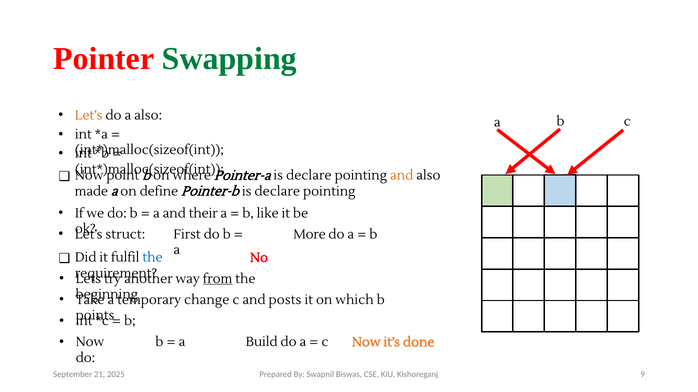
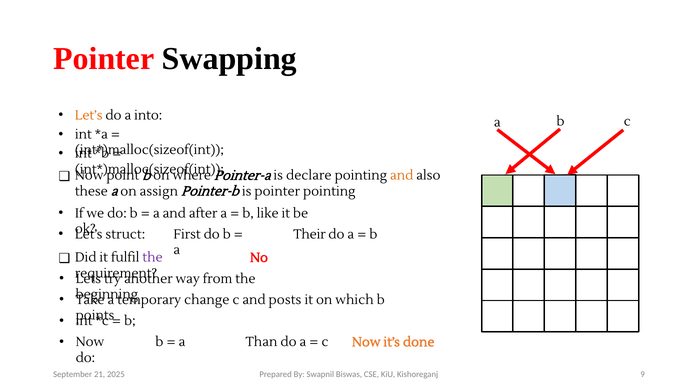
Swapping colour: green -> black (229, 59)
a also: also -> into (148, 116)
made: made -> these (91, 191)
define: define -> assign (159, 191)
Pointer-b is declare: declare -> pointer (277, 191)
their: their -> after (203, 214)
More: More -> Their (310, 235)
the colour: blue -> purple (153, 258)
from underline: present -> none (218, 279)
Build: Build -> Than (262, 343)
